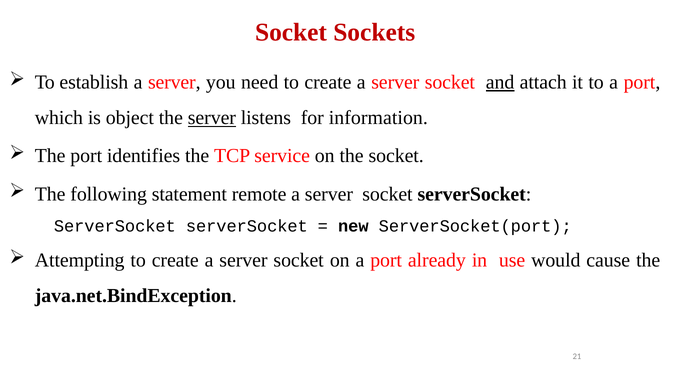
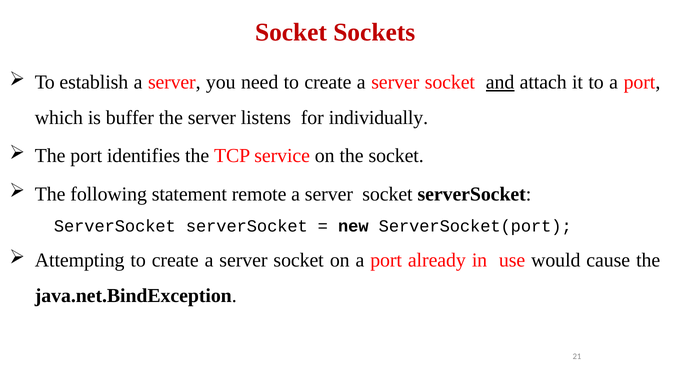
object: object -> buffer (130, 118)
server underline: present -> none (212, 118)
information: information -> individually (378, 118)
